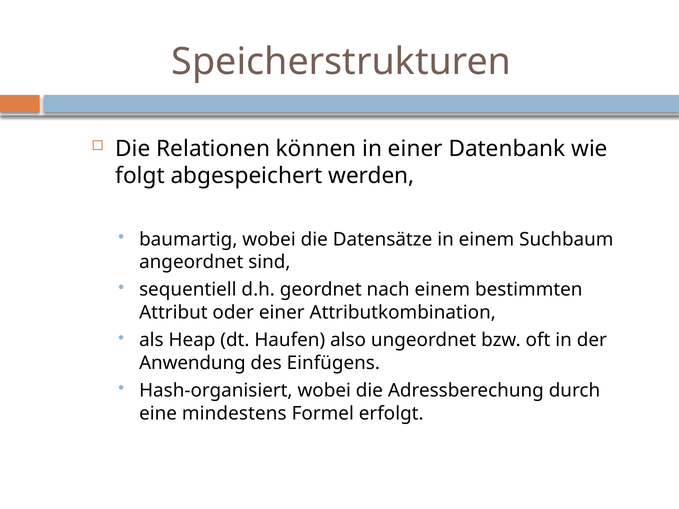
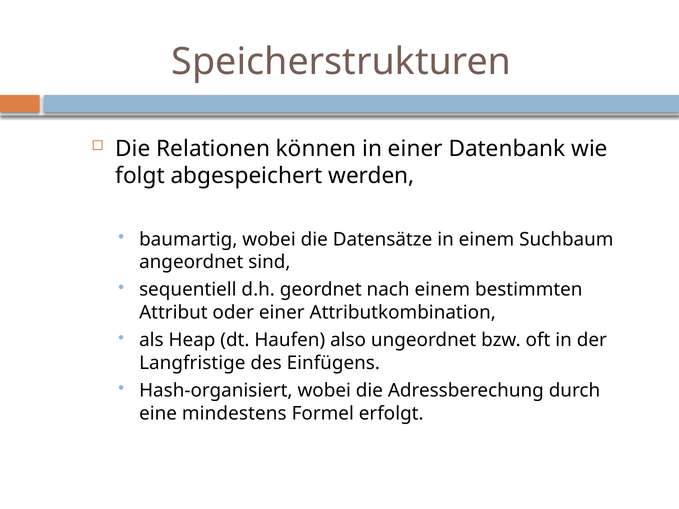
Anwendung: Anwendung -> Langfristige (192, 363)
